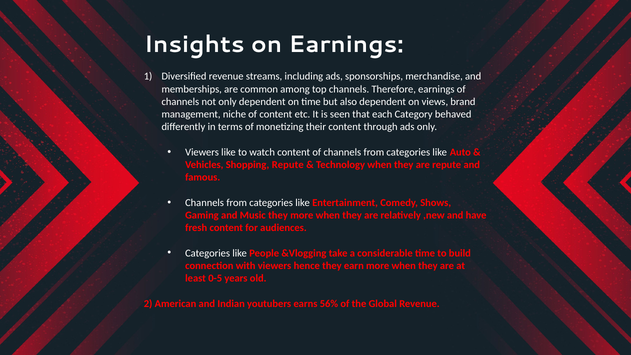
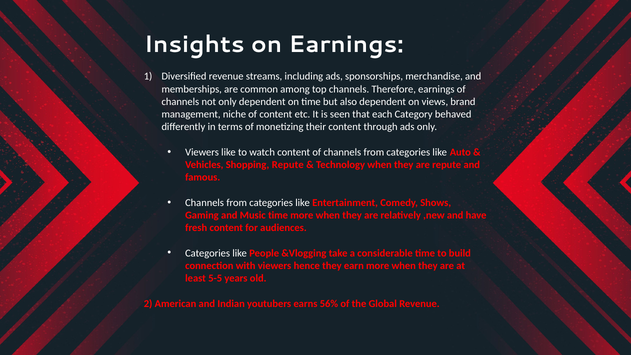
Music they: they -> time (278, 215)
0-5: 0-5 -> 5-5 (215, 278)
